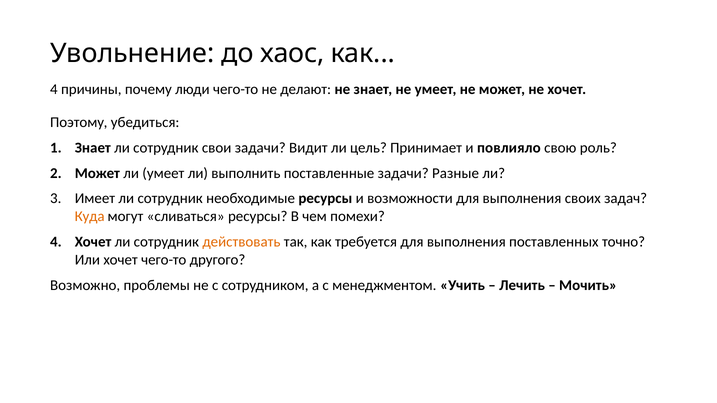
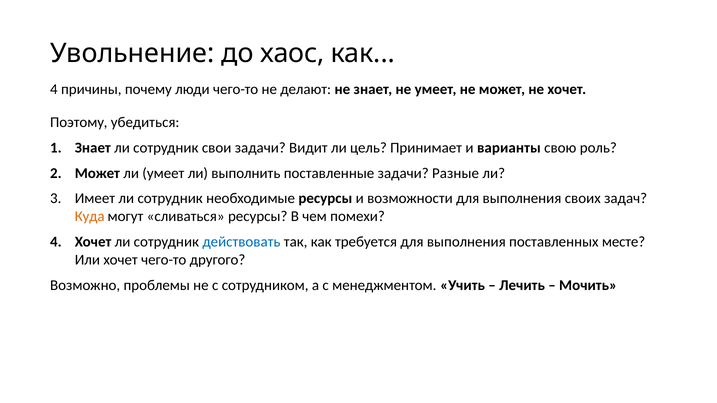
повлияло: повлияло -> варианты (509, 148)
действовать colour: orange -> blue (241, 242)
точно: точно -> месте (624, 242)
